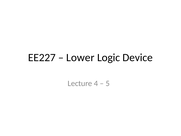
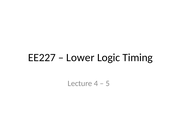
Device: Device -> Timing (138, 57)
